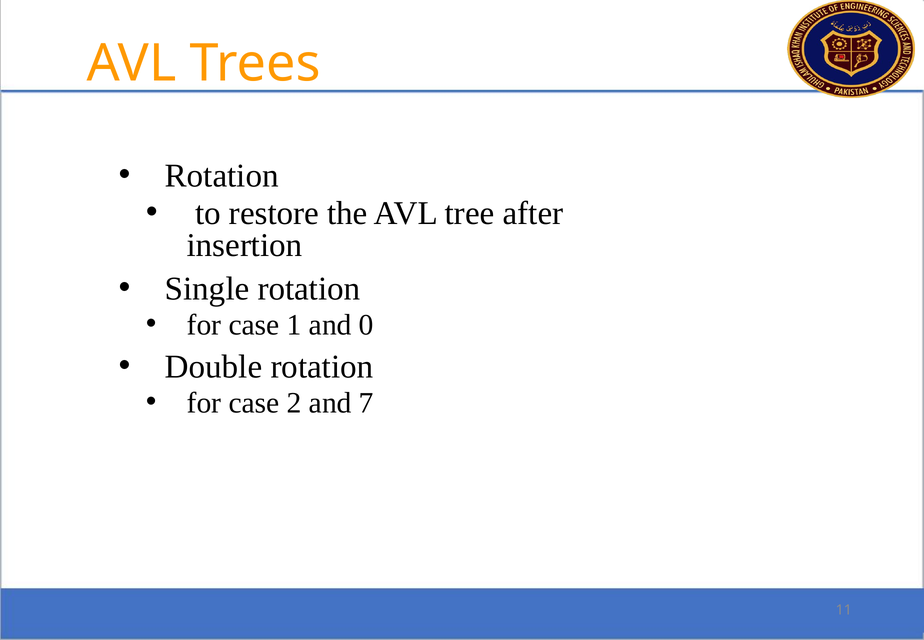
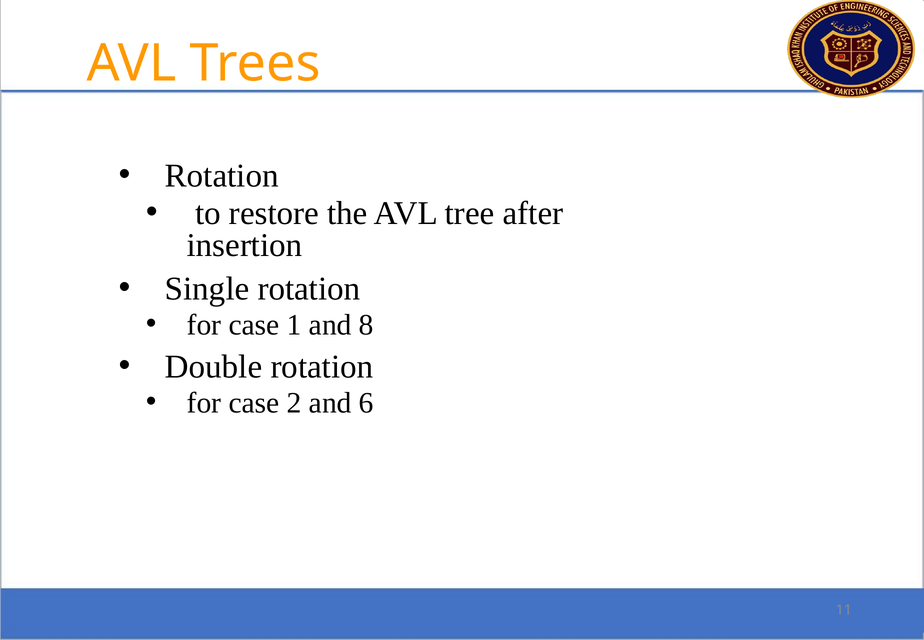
0: 0 -> 8 (366, 325)
7: 7 -> 6 (366, 403)
